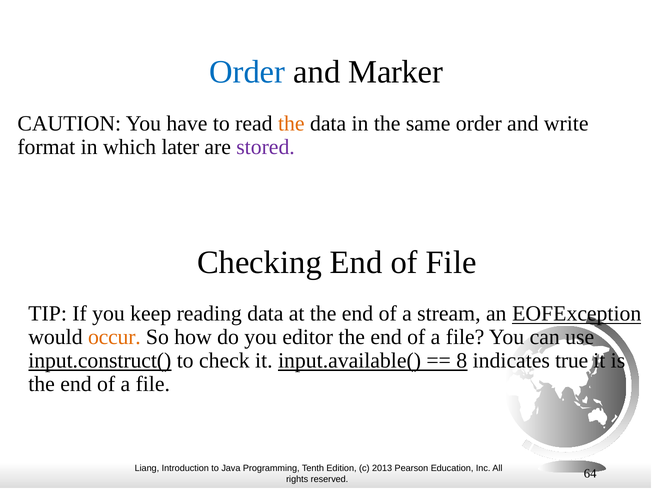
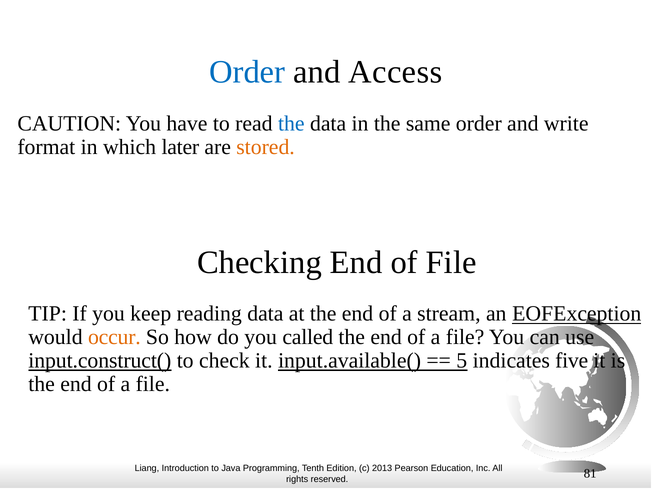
Marker: Marker -> Access (395, 72)
the colour: orange -> blue (291, 124)
stored colour: purple -> orange (266, 147)
editor: editor -> called (308, 337)
8: 8 -> 5 (462, 361)
true: true -> five (572, 361)
64: 64 -> 81 (590, 473)
